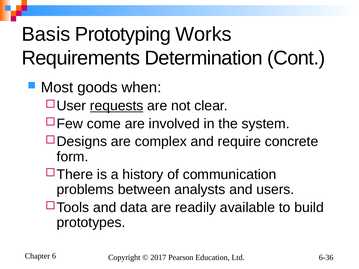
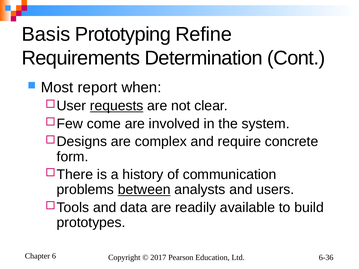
Works: Works -> Refine (204, 34)
goods: goods -> report (97, 88)
between underline: none -> present (144, 190)
